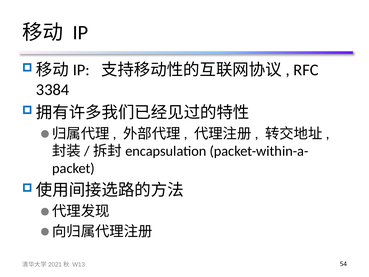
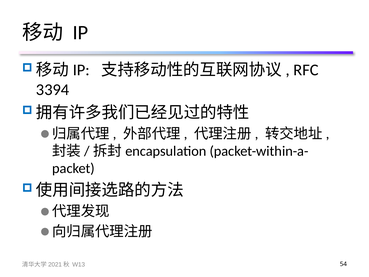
3384: 3384 -> 3394 (53, 90)
